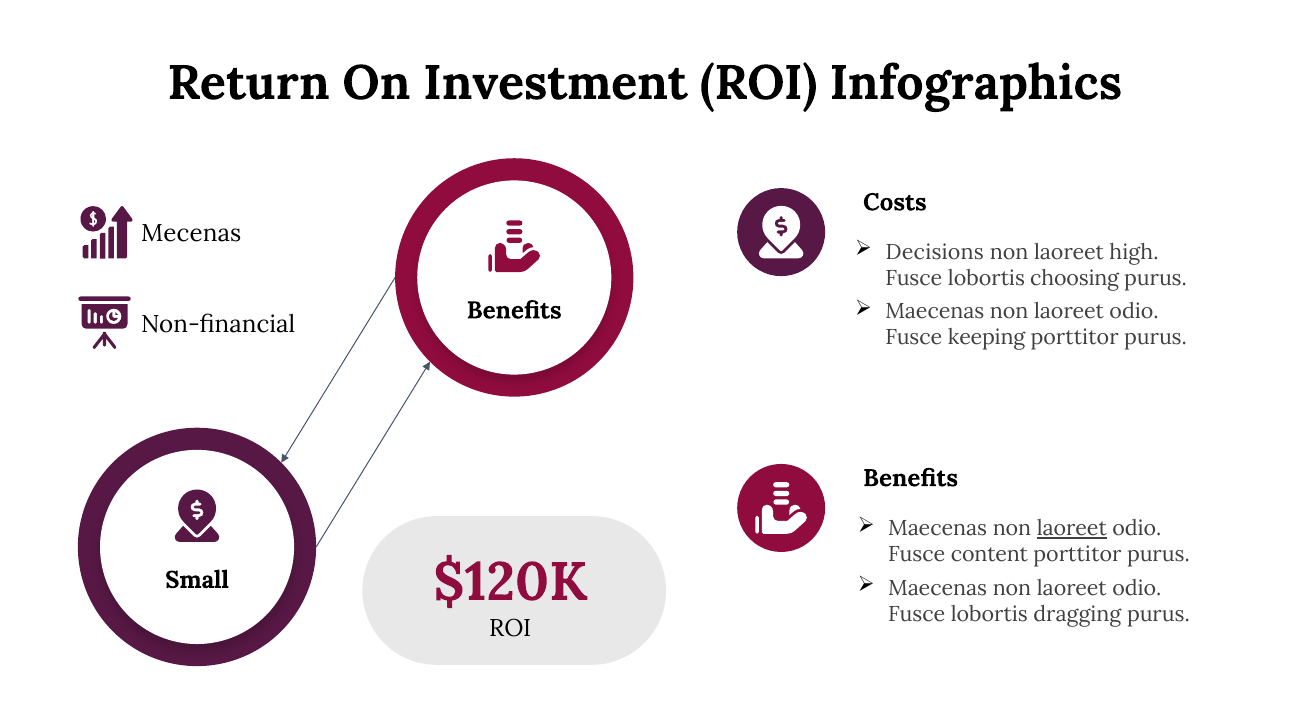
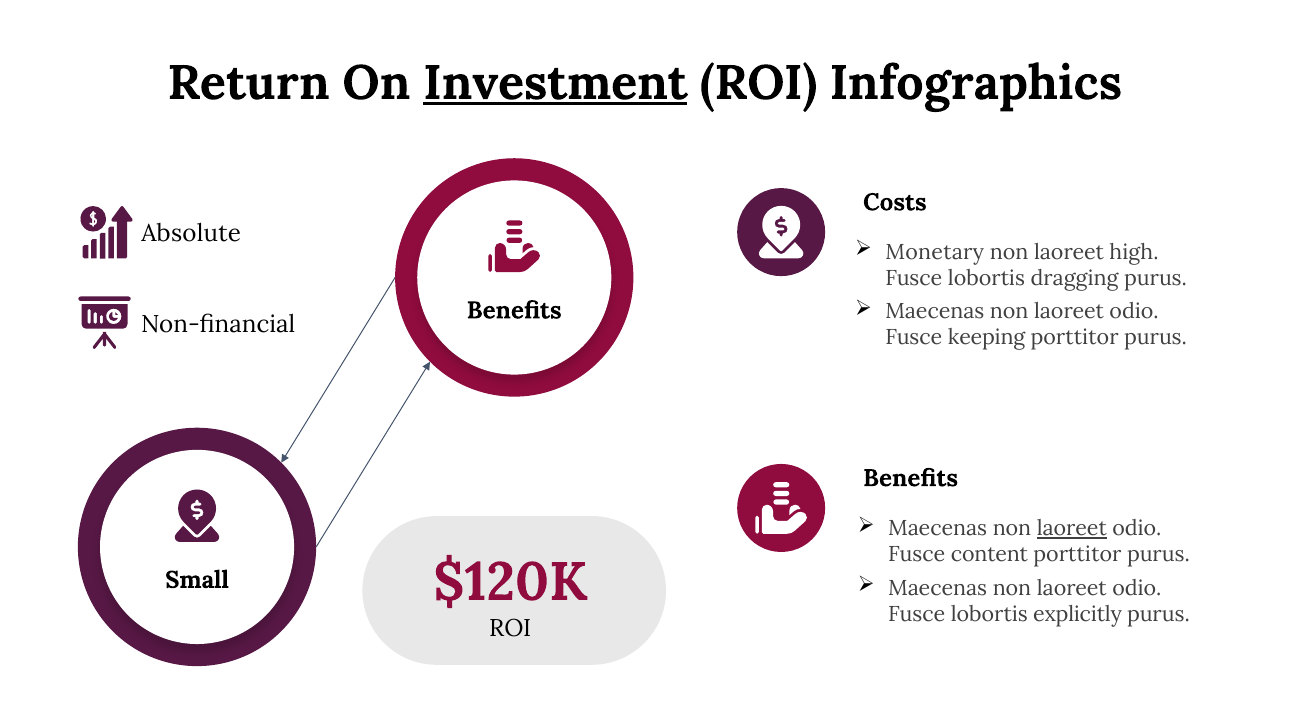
Investment underline: none -> present (555, 83)
Mecenas: Mecenas -> Absolute (191, 234)
Decisions: Decisions -> Monetary (935, 252)
choosing: choosing -> dragging (1075, 278)
dragging: dragging -> explicitly (1077, 614)
